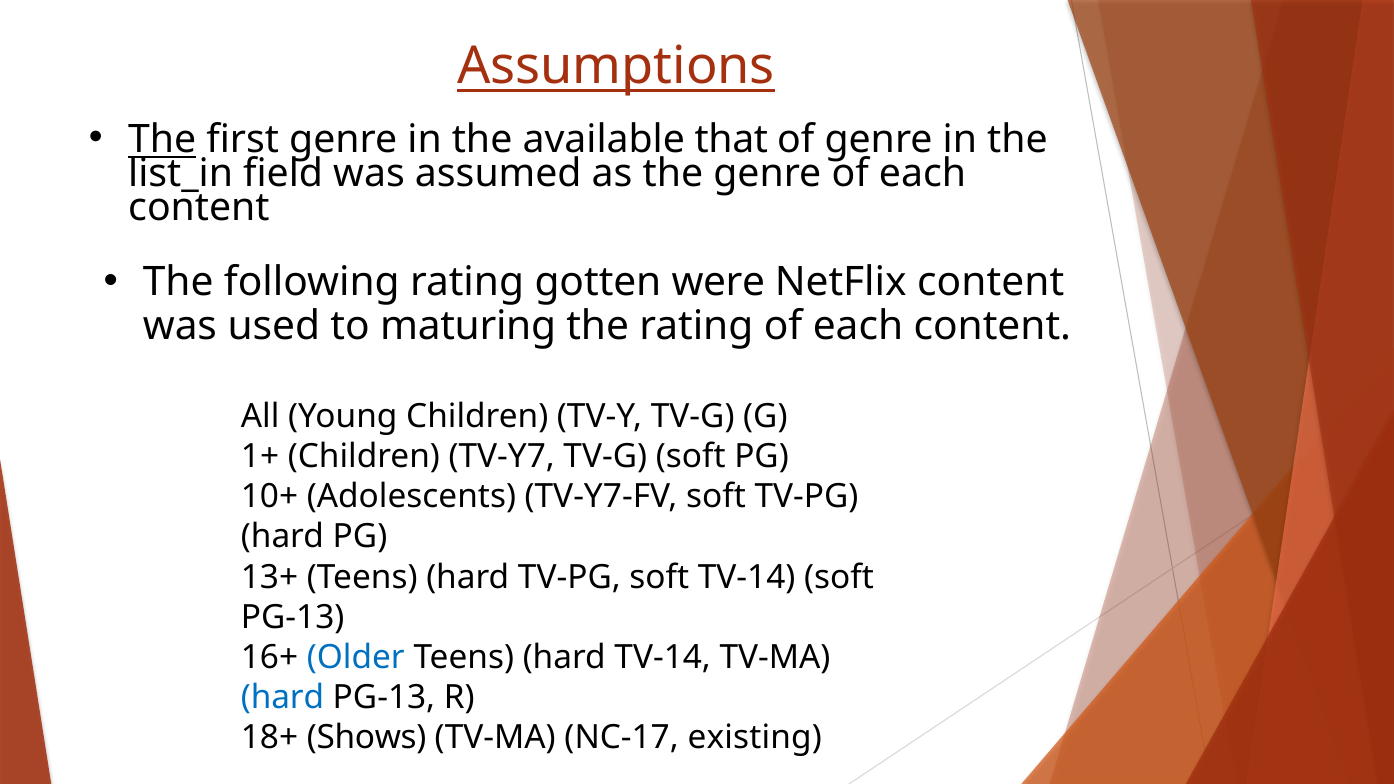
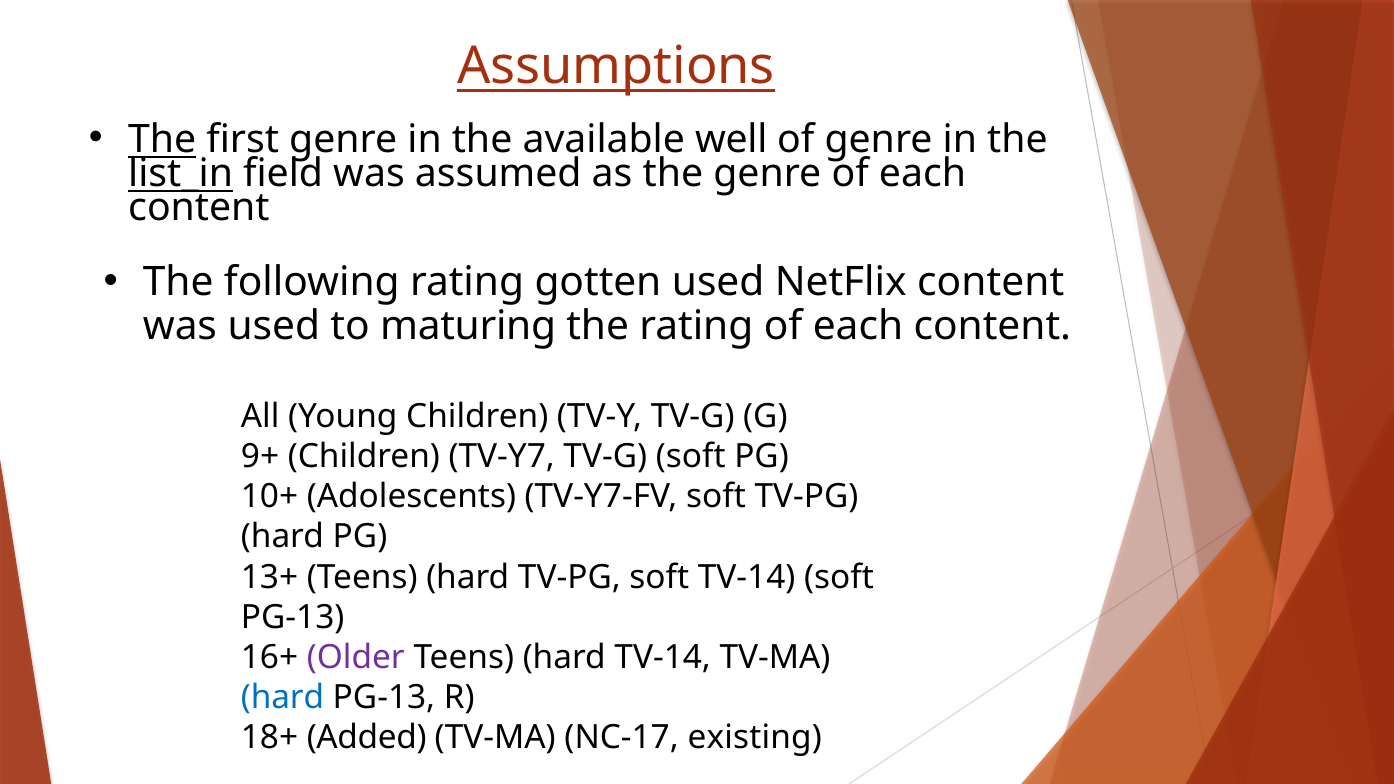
that: that -> well (731, 140)
list_in underline: none -> present (181, 174)
gotten were: were -> used (718, 282)
1+: 1+ -> 9+ (260, 457)
Older colour: blue -> purple (356, 657)
Shows: Shows -> Added (367, 737)
